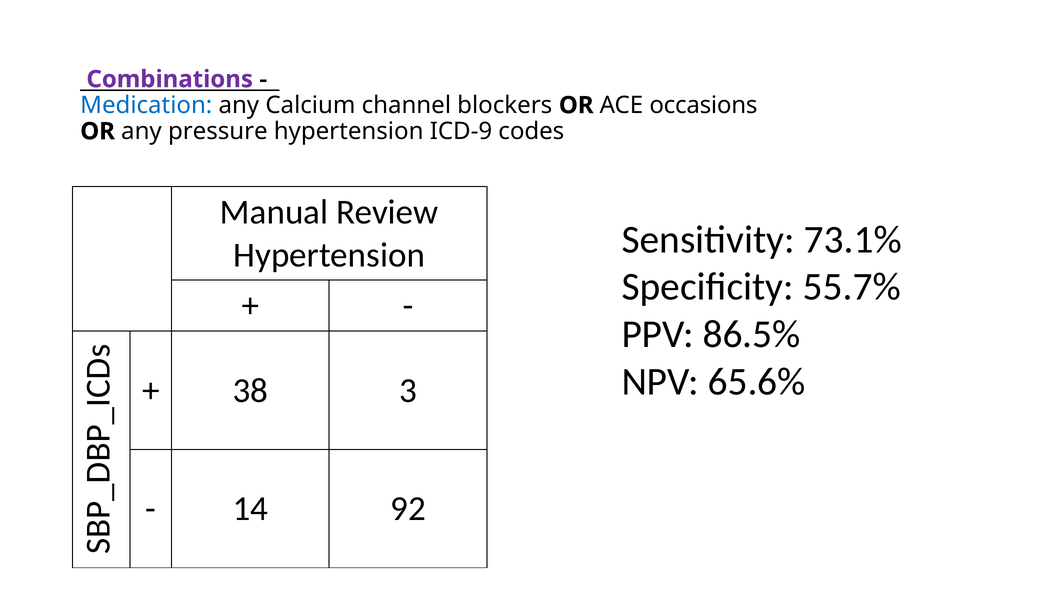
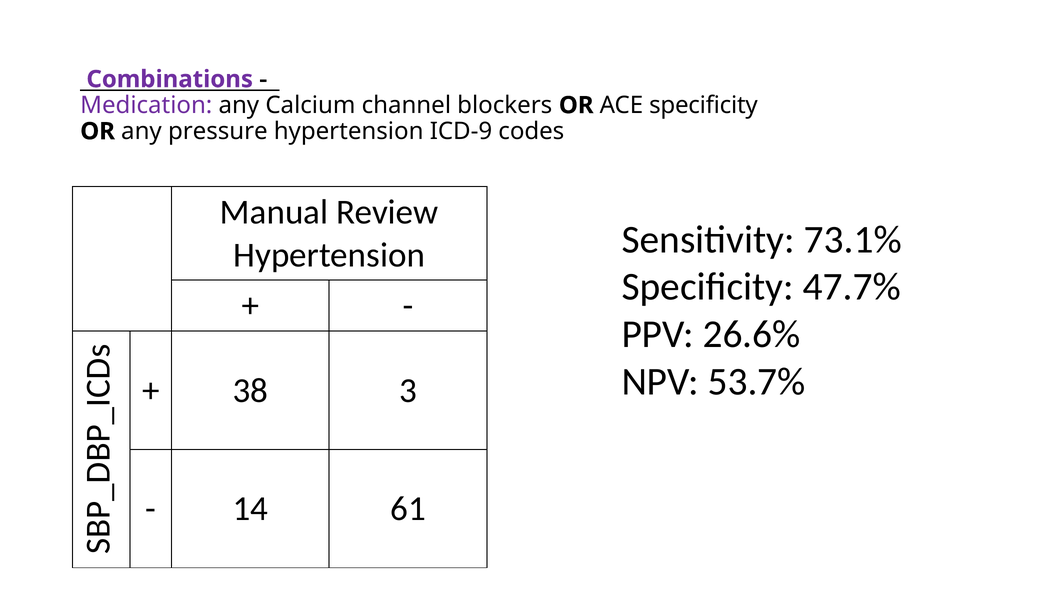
Medication colour: blue -> purple (146, 105)
ACE occasions: occasions -> specificity (703, 105)
55.7%: 55.7% -> 47.7% (852, 287)
86.5%: 86.5% -> 26.6% (752, 334)
65.6%: 65.6% -> 53.7% (757, 381)
92: 92 -> 61 (408, 509)
